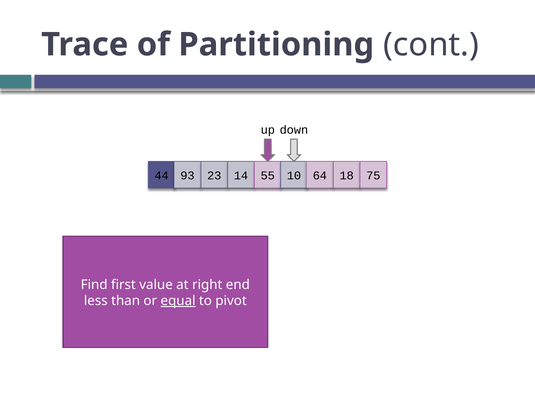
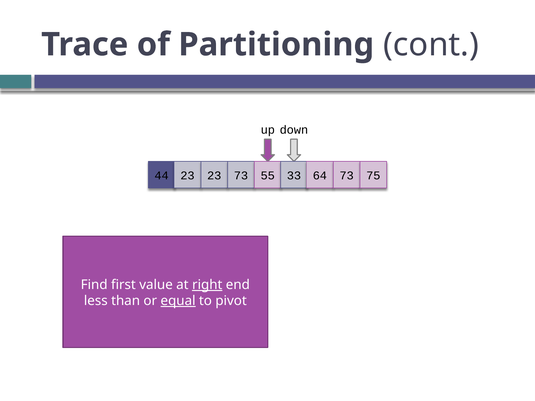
44 93: 93 -> 23 (188, 176)
23 14: 14 -> 73 (241, 176)
10: 10 -> 33 (294, 176)
64 18: 18 -> 73 (347, 176)
right underline: none -> present (207, 285)
